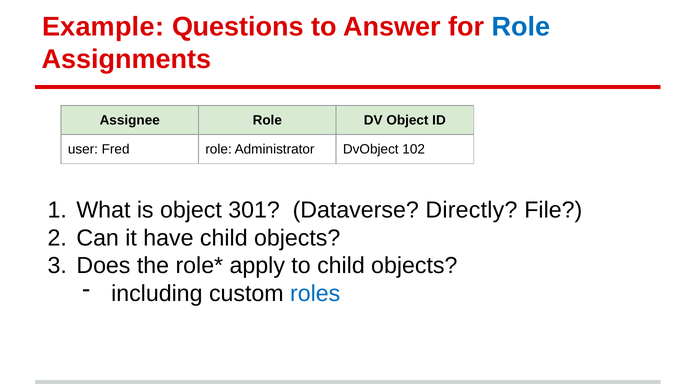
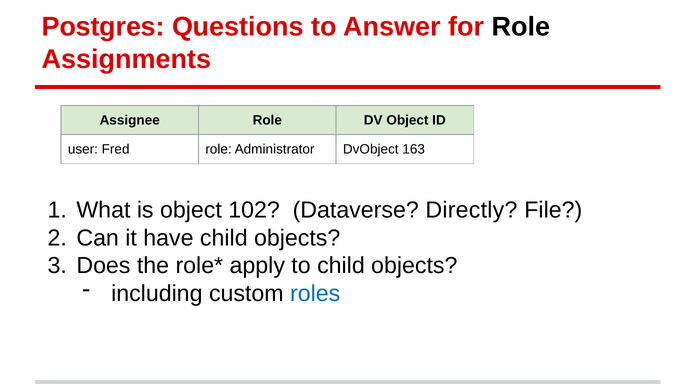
Example: Example -> Postgres (103, 27)
Role colour: blue -> black (521, 27)
102: 102 -> 163 (414, 149)
301: 301 -> 102 (254, 210)
